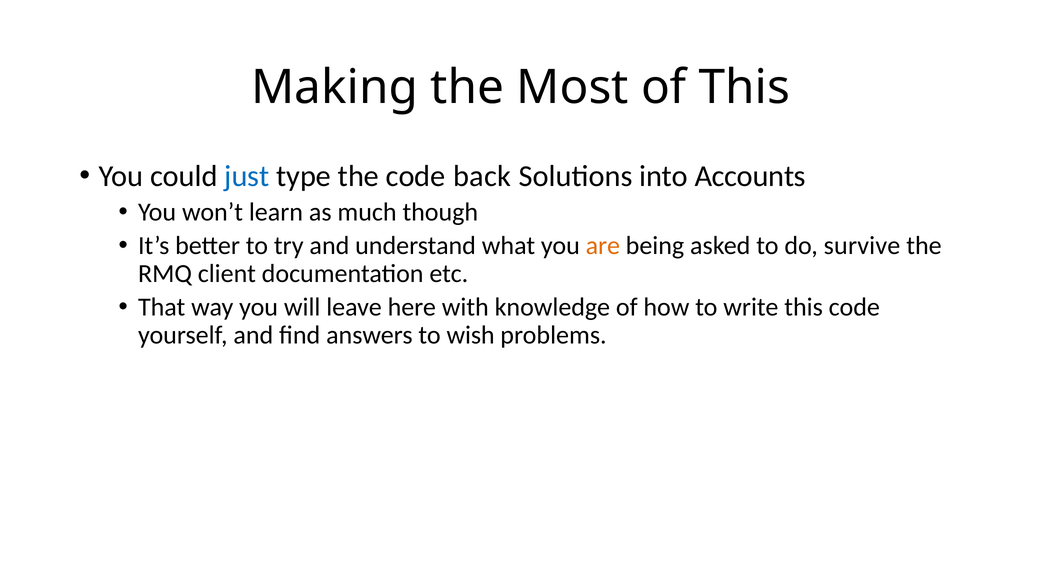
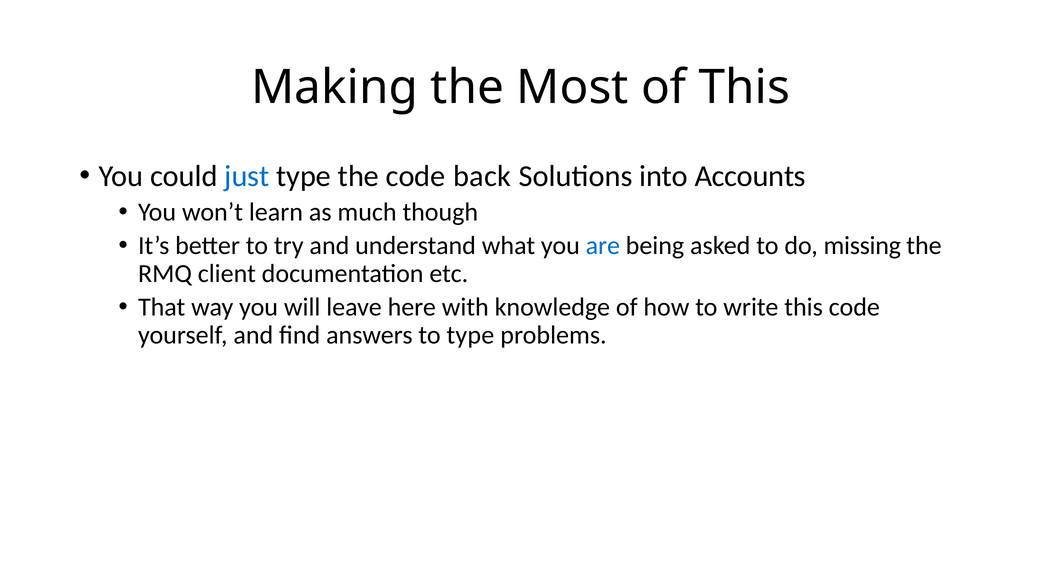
are colour: orange -> blue (603, 246)
survive: survive -> missing (862, 246)
to wish: wish -> type (470, 335)
